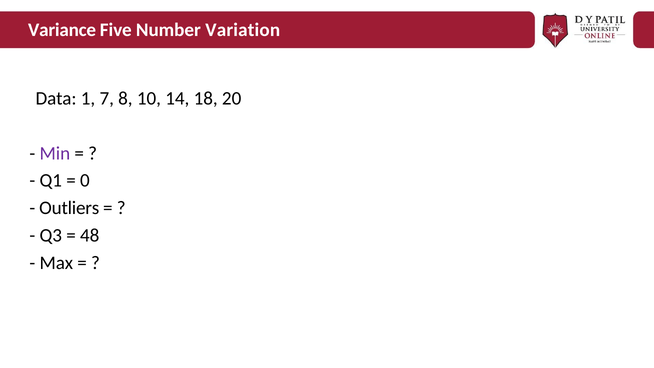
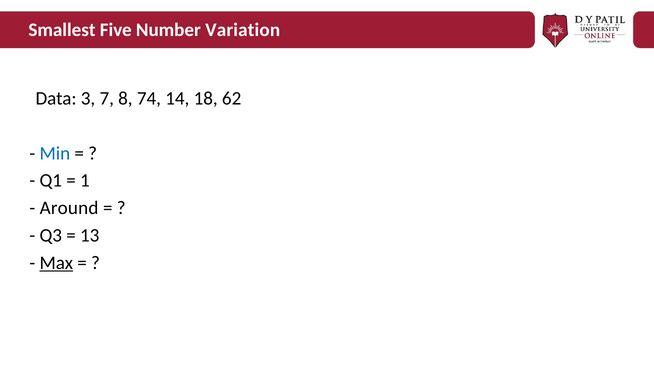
Variance: Variance -> Smallest (62, 30)
1: 1 -> 3 (88, 98)
10: 10 -> 74 (149, 98)
20: 20 -> 62 (232, 98)
Min colour: purple -> blue (55, 153)
0: 0 -> 1 (85, 181)
Outliers: Outliers -> Around (69, 208)
48: 48 -> 13 (90, 235)
Max underline: none -> present (56, 263)
